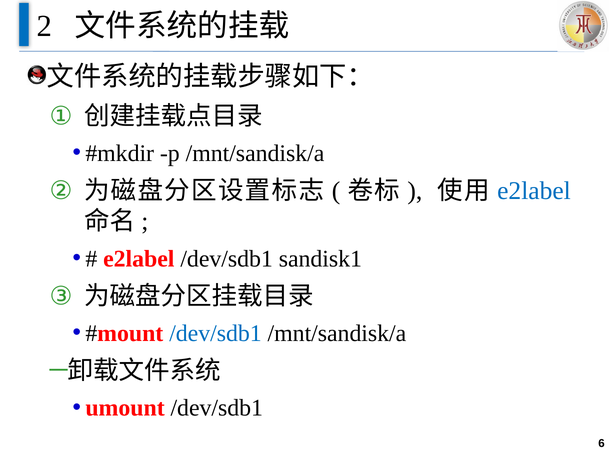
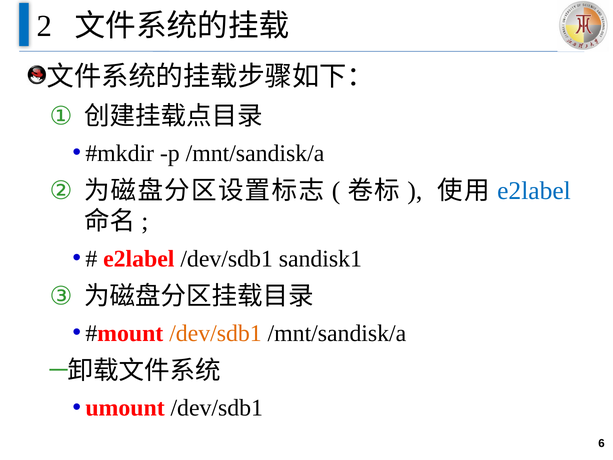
/dev/sdb1 colour: blue -> orange (215, 333)
